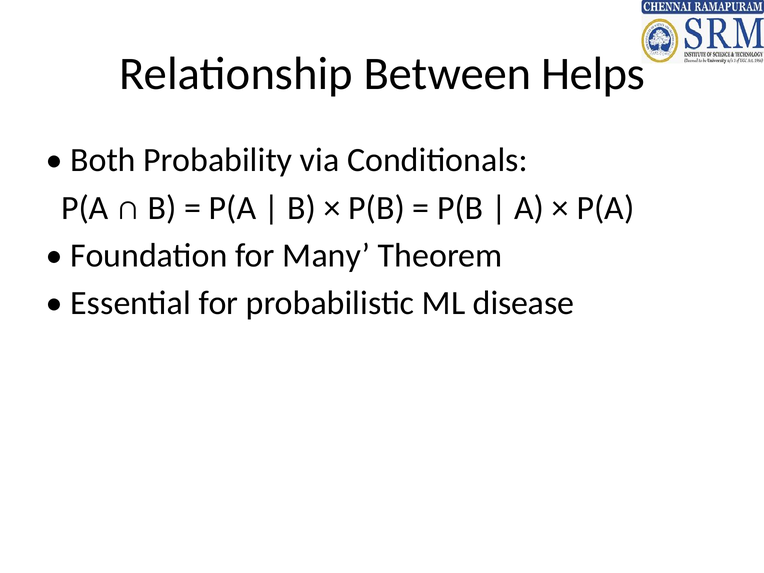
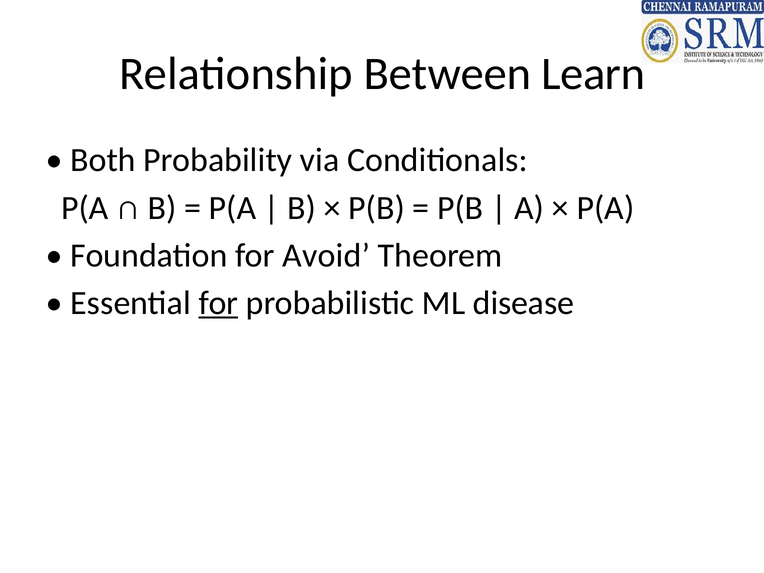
Helps: Helps -> Learn (593, 74)
Many: Many -> Avoid (326, 255)
for underline: none -> present (218, 303)
